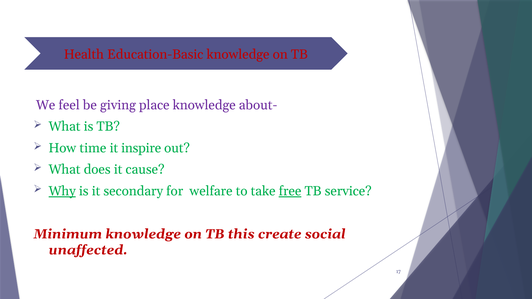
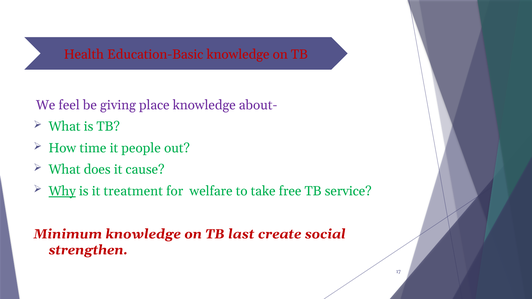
inspire: inspire -> people (141, 148)
secondary: secondary -> treatment (133, 191)
free underline: present -> none (290, 191)
this: this -> last (241, 234)
unaffected: unaffected -> strengthen (88, 250)
